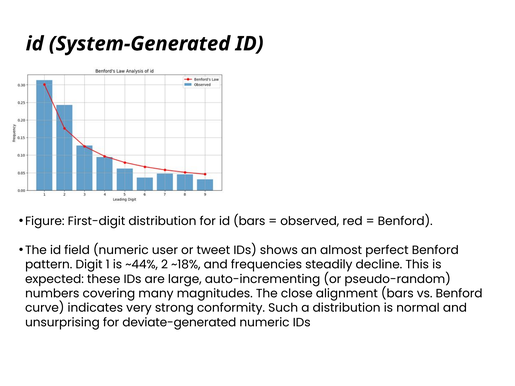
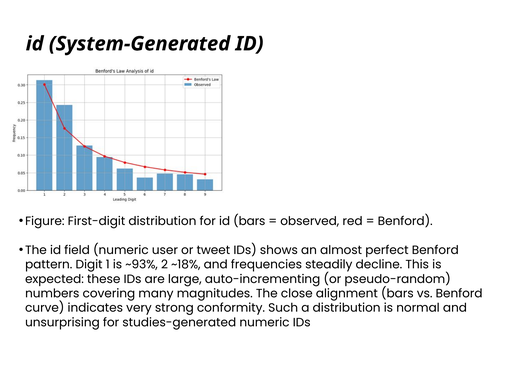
~44%: ~44% -> ~93% (142, 265)
deviate-generated: deviate-generated -> studies-generated (179, 323)
